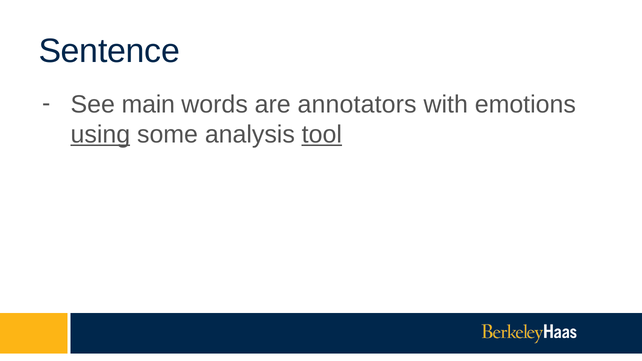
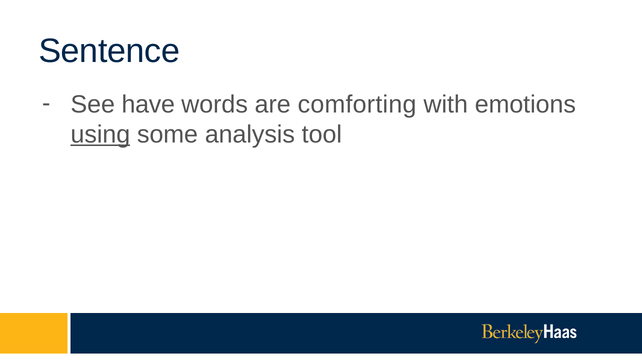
main: main -> have (148, 104)
annotators: annotators -> comforting (357, 104)
tool underline: present -> none (322, 134)
